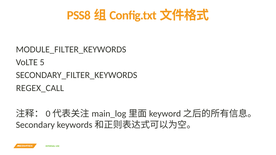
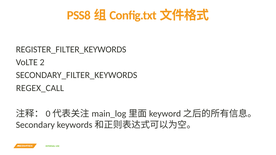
MODULE_FILTER_KEYWORDS: MODULE_FILTER_KEYWORDS -> REGISTER_FILTER_KEYWORDS (71, 49)
5: 5 -> 2 (42, 62)
